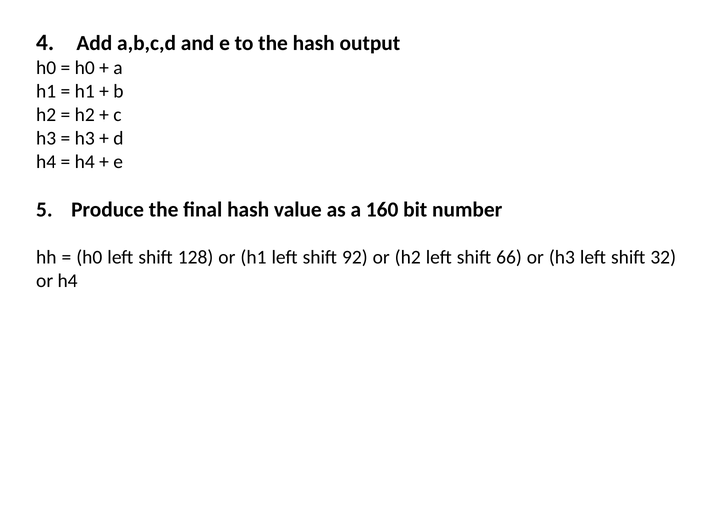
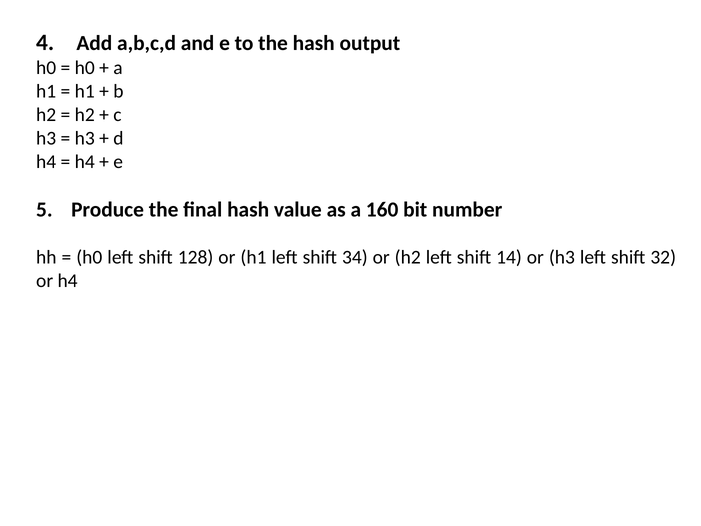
92: 92 -> 34 (355, 257)
66: 66 -> 14 (509, 257)
